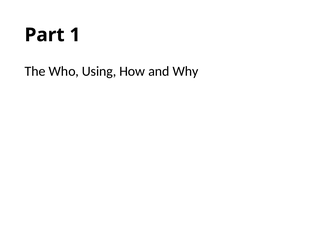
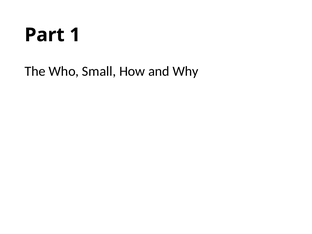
Using: Using -> Small (99, 71)
